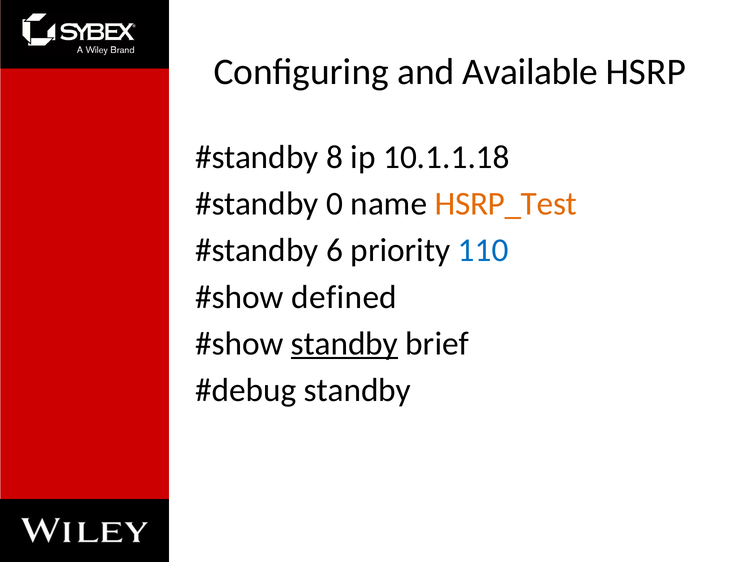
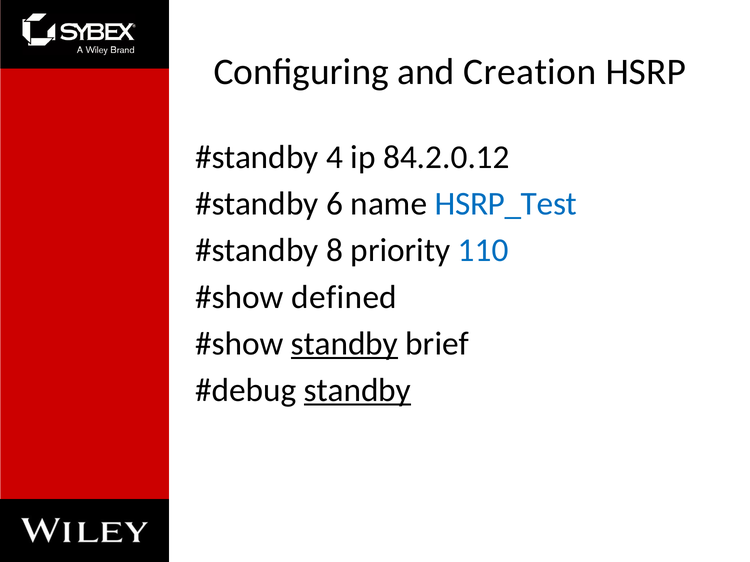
Available: Available -> Creation (530, 72)
8: 8 -> 4 (334, 157)
10.1.1.18: 10.1.1.18 -> 84.2.0.12 (446, 157)
0: 0 -> 6 (334, 204)
HSRP_Test colour: orange -> blue (506, 204)
6: 6 -> 8 (334, 251)
standby underline: none -> present (357, 391)
